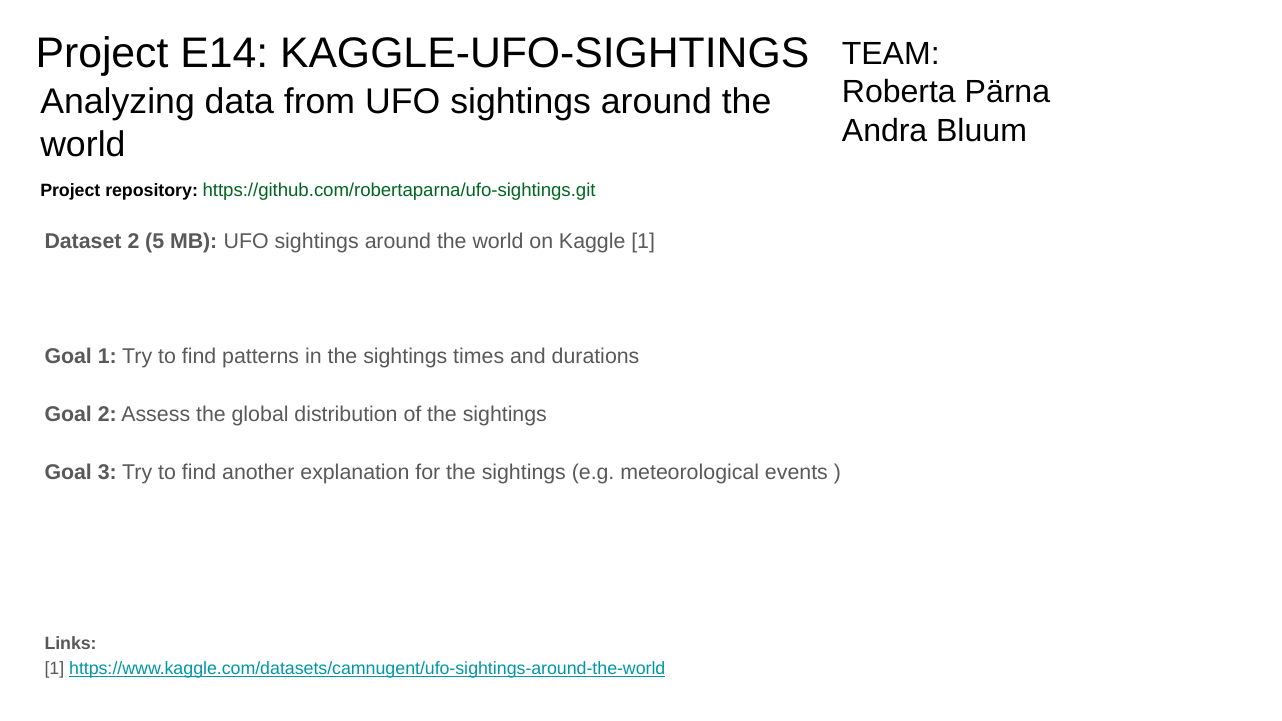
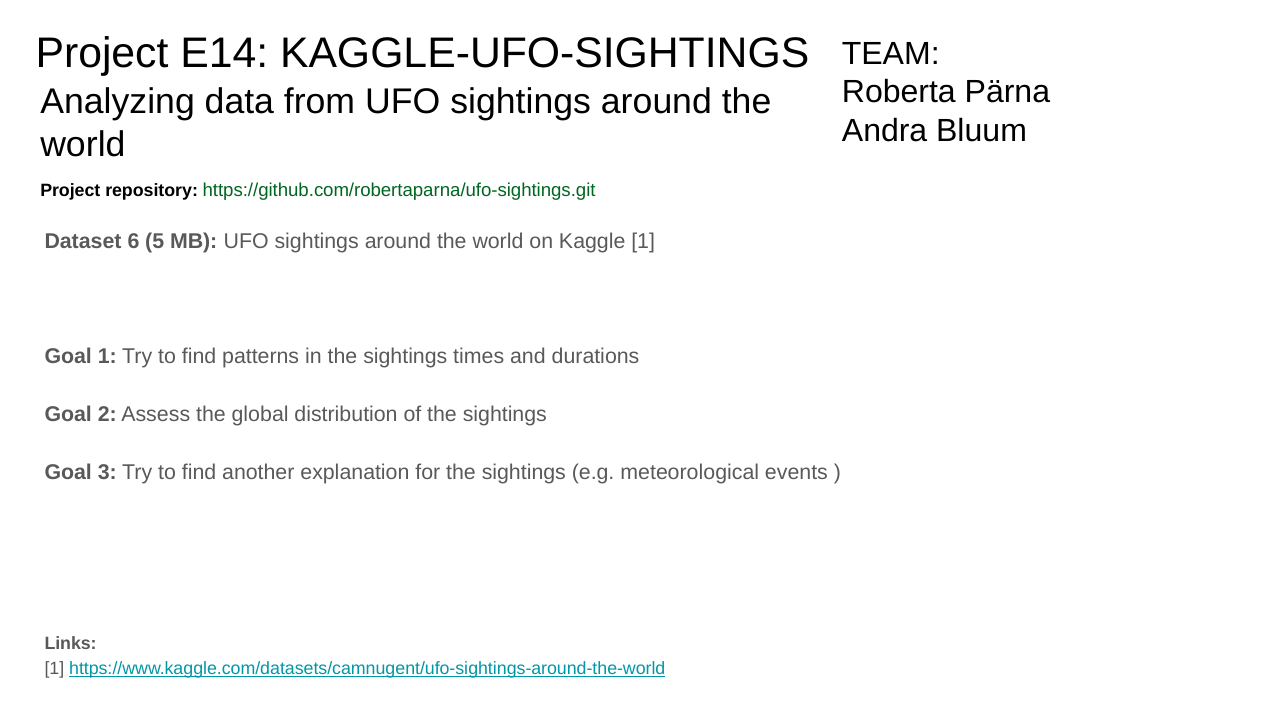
Dataset 2: 2 -> 6 (133, 241)
